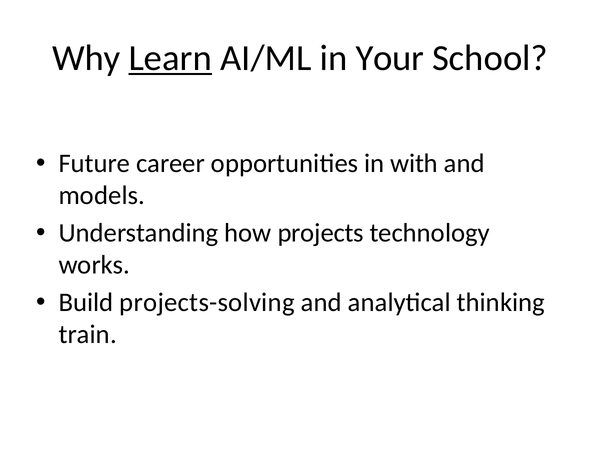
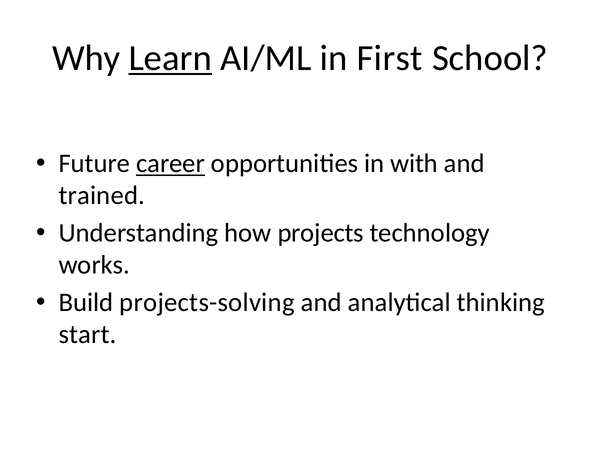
Your: Your -> First (390, 58)
career underline: none -> present (171, 163)
models: models -> trained (102, 196)
train: train -> start (88, 334)
